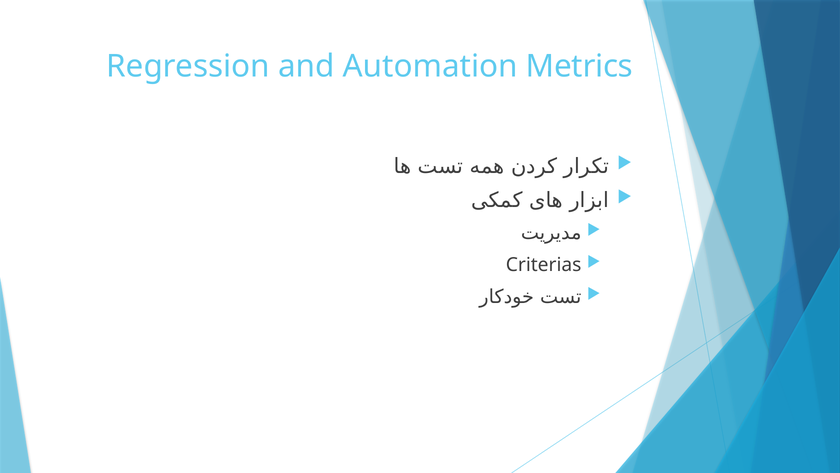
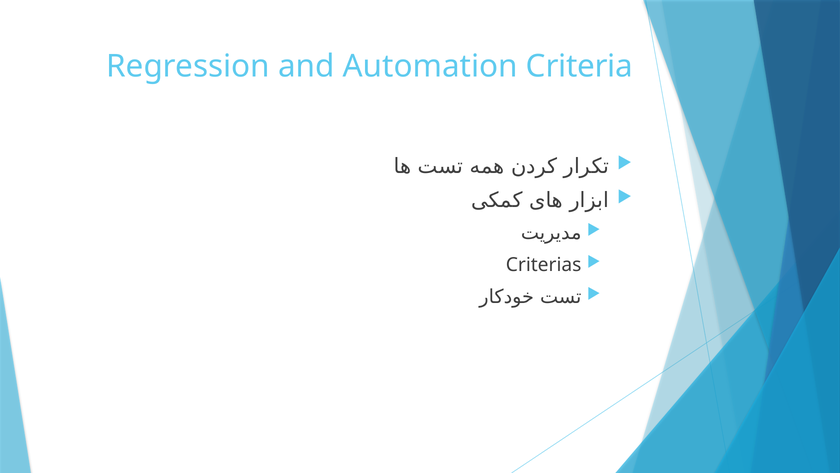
Metrics: Metrics -> Criteria (579, 66)
